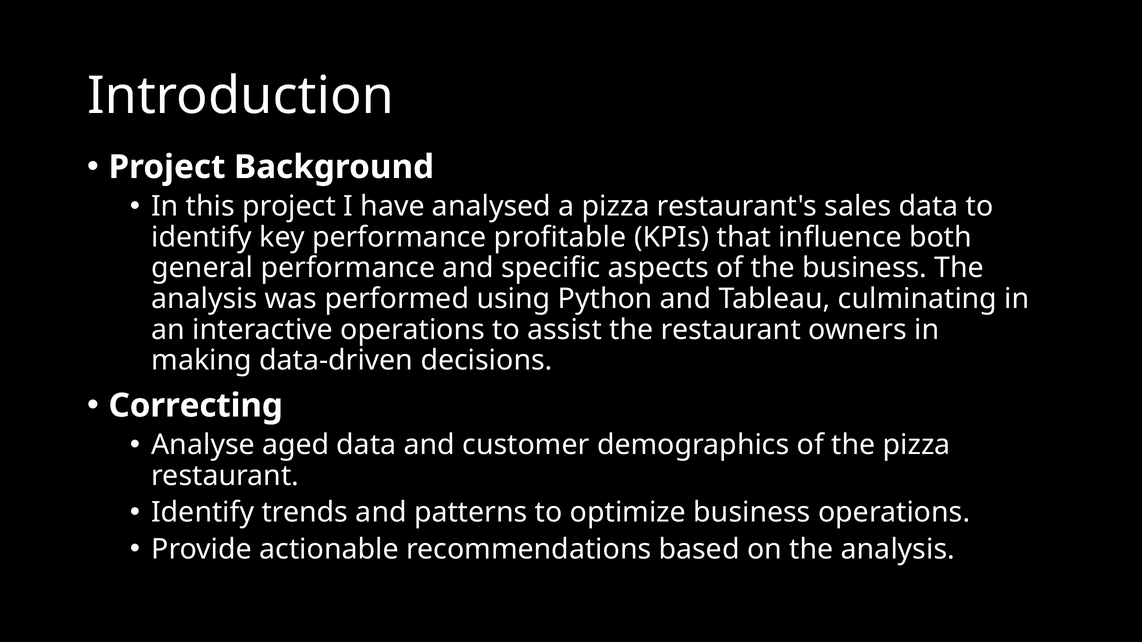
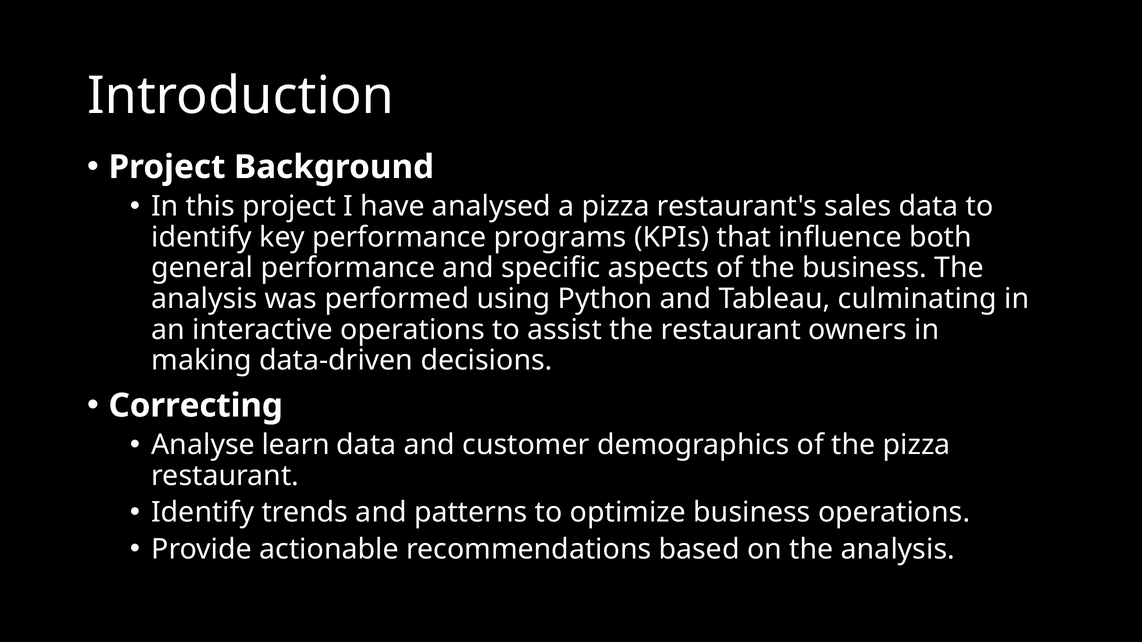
profitable: profitable -> programs (560, 237)
aged: aged -> learn (296, 445)
